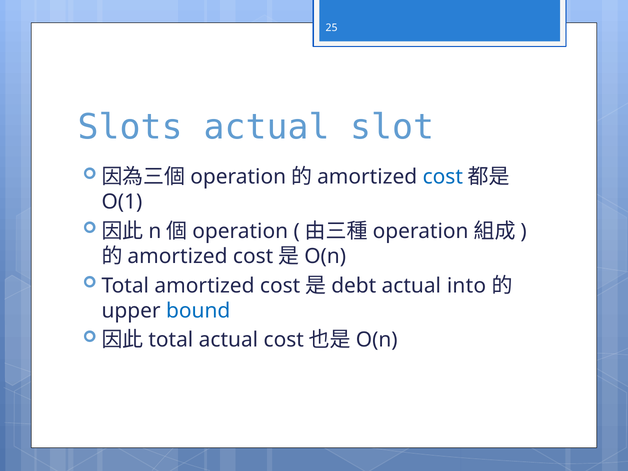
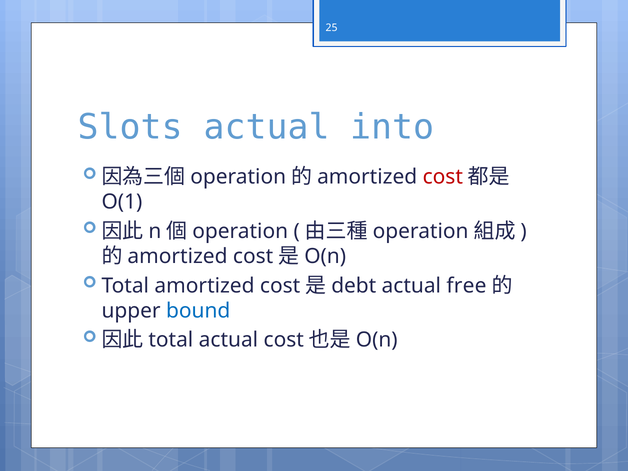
slot: slot -> into (392, 127)
cost colour: blue -> red (443, 177)
into: into -> free (466, 286)
